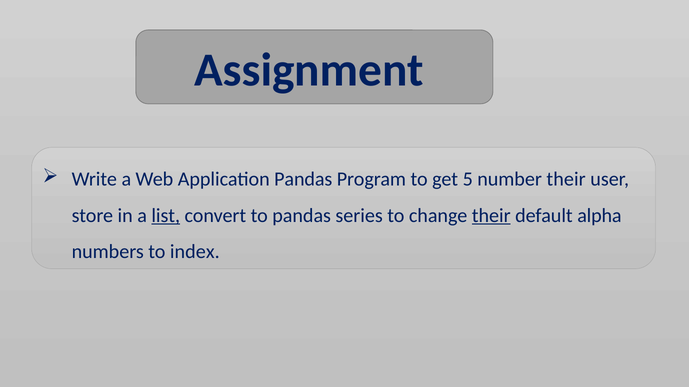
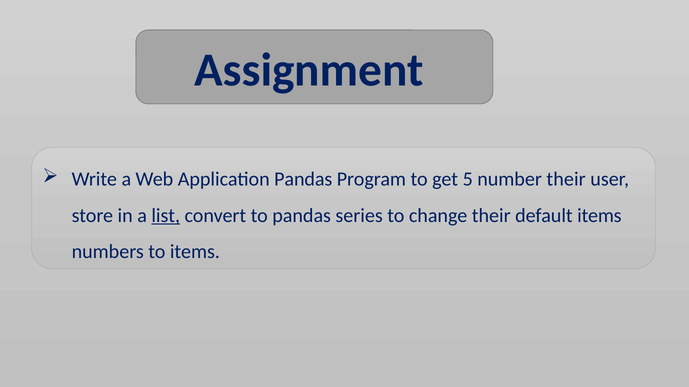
their underline: present -> none (491, 216)
default alpha: alpha -> items (599, 216)
to index: index -> items (195, 252)
